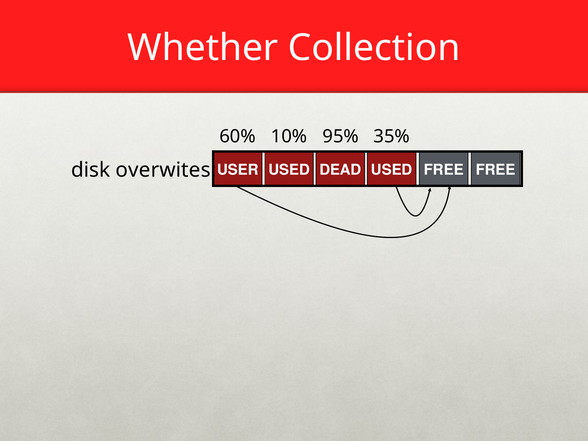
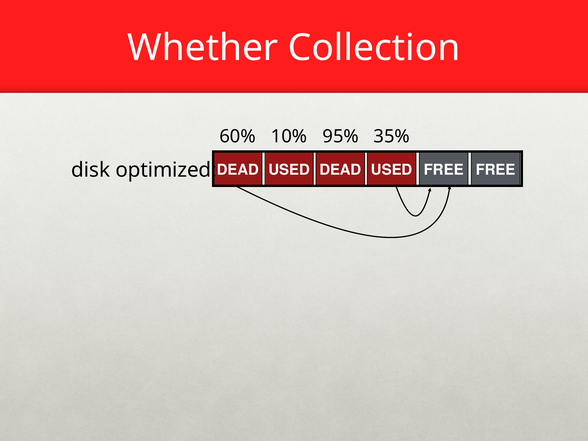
USER: USER -> DEAD (238, 170)
overwites: overwites -> optimized (166, 170)
